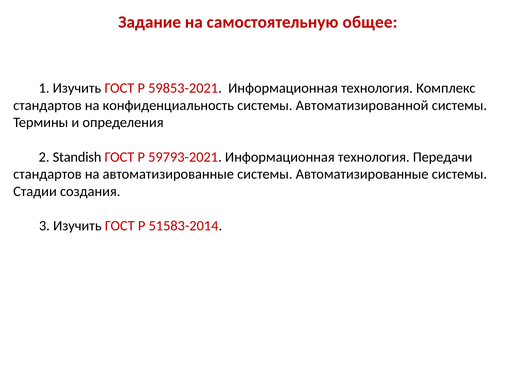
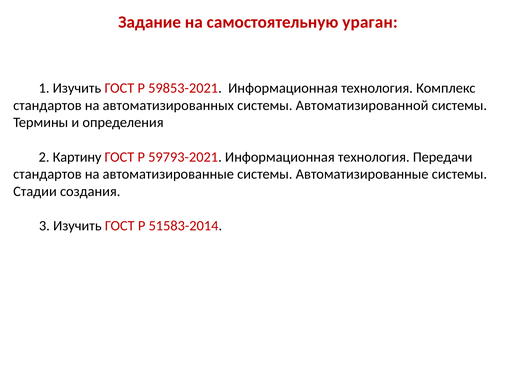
общее: общее -> ураган (370, 22)
конфиденциальность: конфиденциальность -> автоматизированных (168, 105)
Standish: Standish -> Картину (77, 157)
